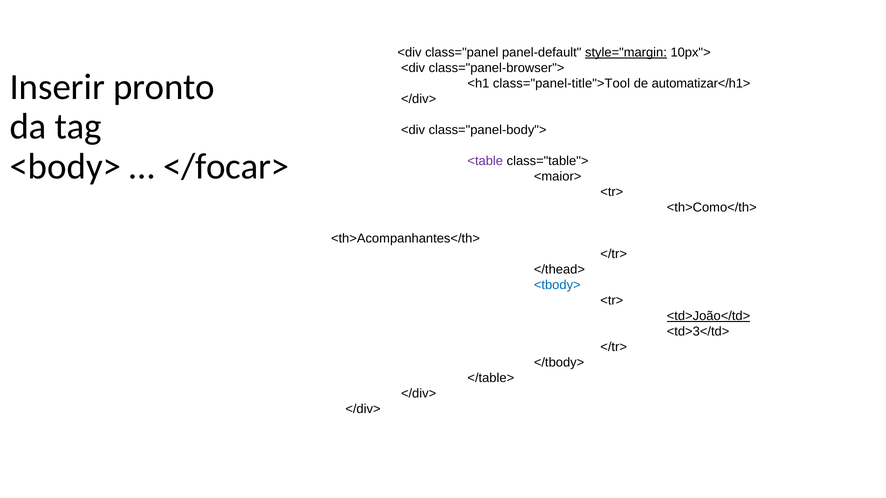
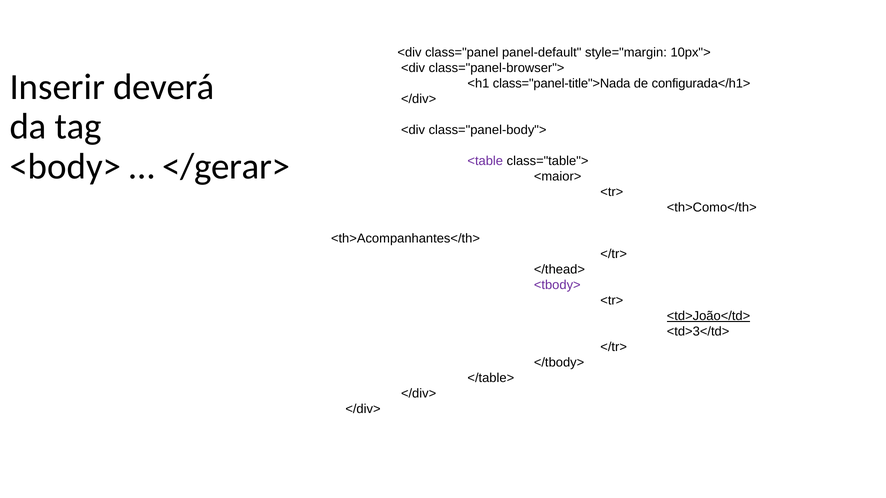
style="margin underline: present -> none (626, 53)
pronto: pronto -> deverá (164, 87)
class="panel-title">Tool: class="panel-title">Tool -> class="panel-title">Nada (562, 84)
automatizar</h1>: automatizar</h1> -> configurada</h1> (701, 84)
</focar>: </focar> -> </gerar> (226, 167)
<tbody> colour: blue -> purple (557, 285)
